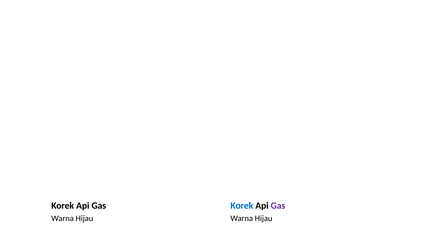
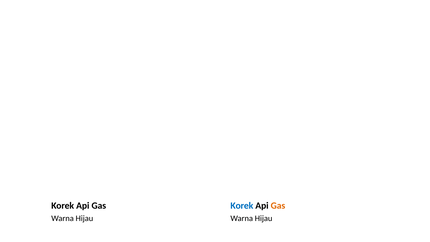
Gas colour: purple -> orange (278, 206)
